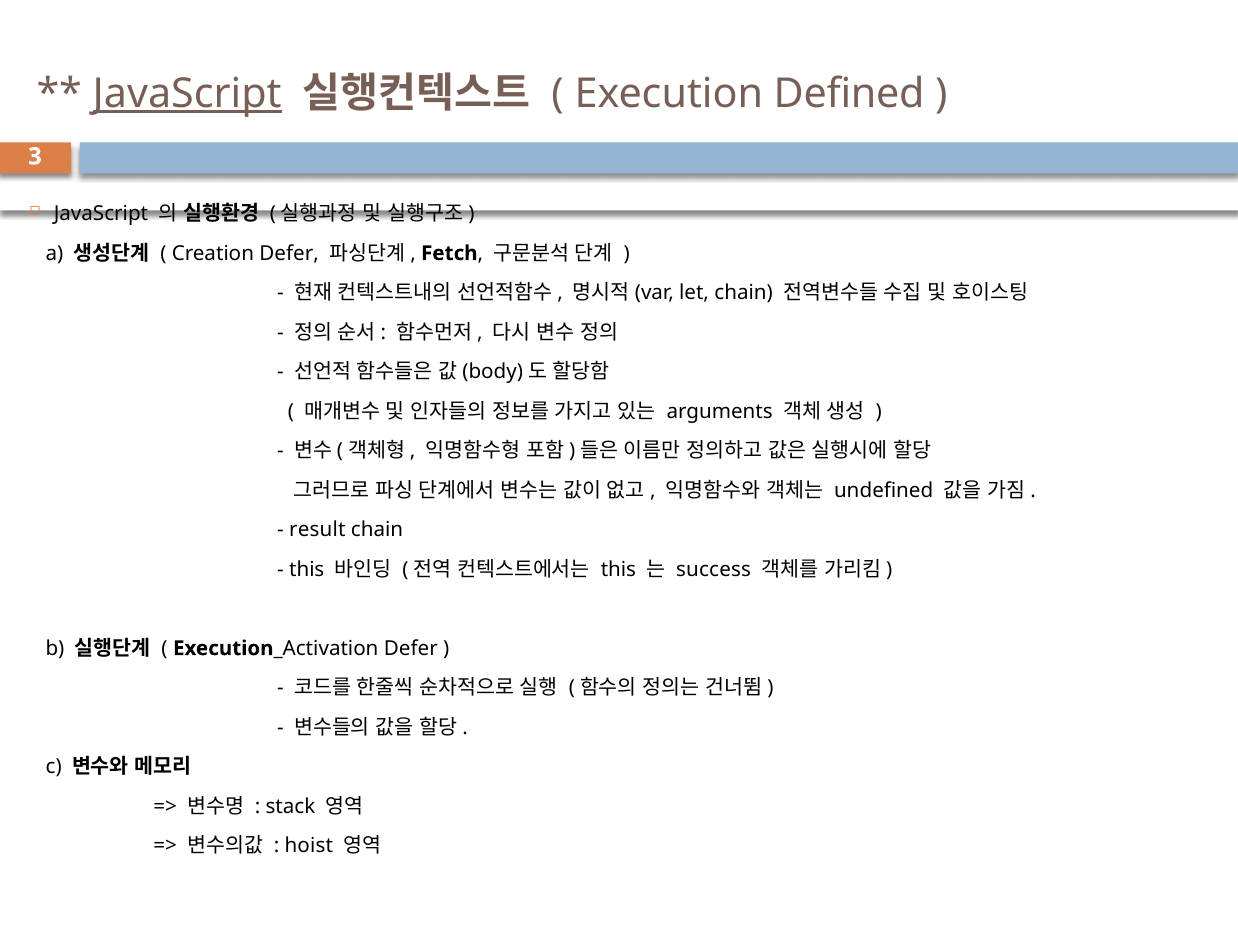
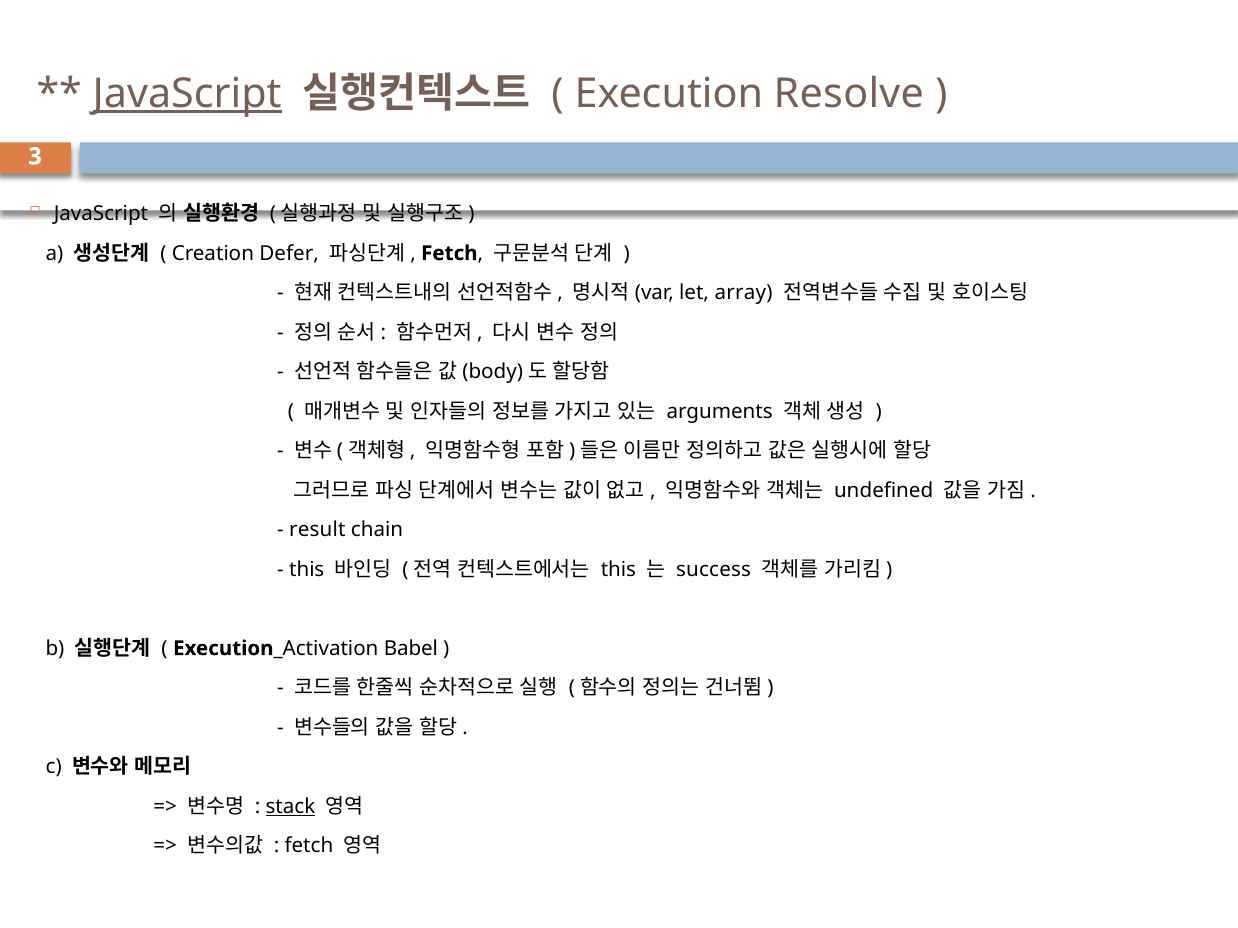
Defined: Defined -> Resolve (849, 94)
let chain: chain -> array (743, 293)
Execution_Activation Defer: Defer -> Babel (411, 649)
stack underline: none -> present (290, 807)
hoist: hoist -> fetch (309, 846)
